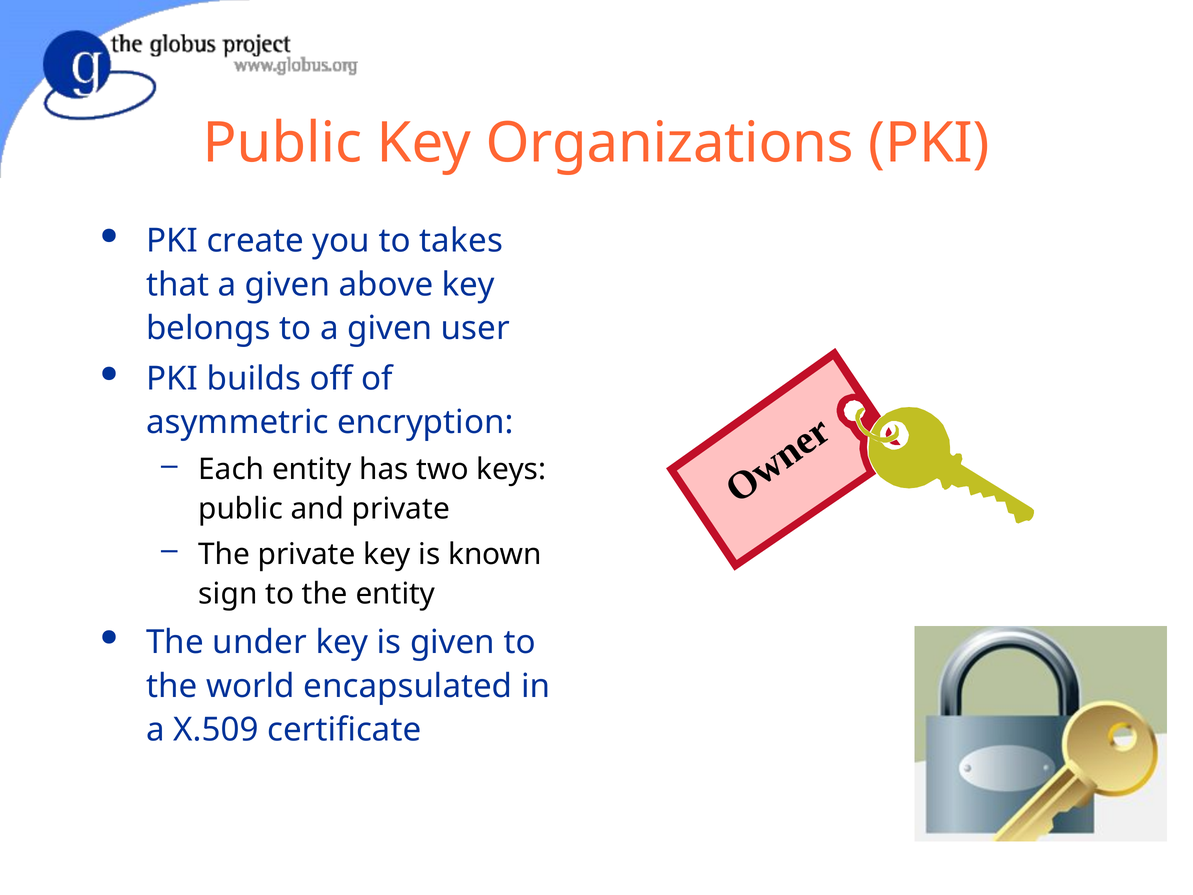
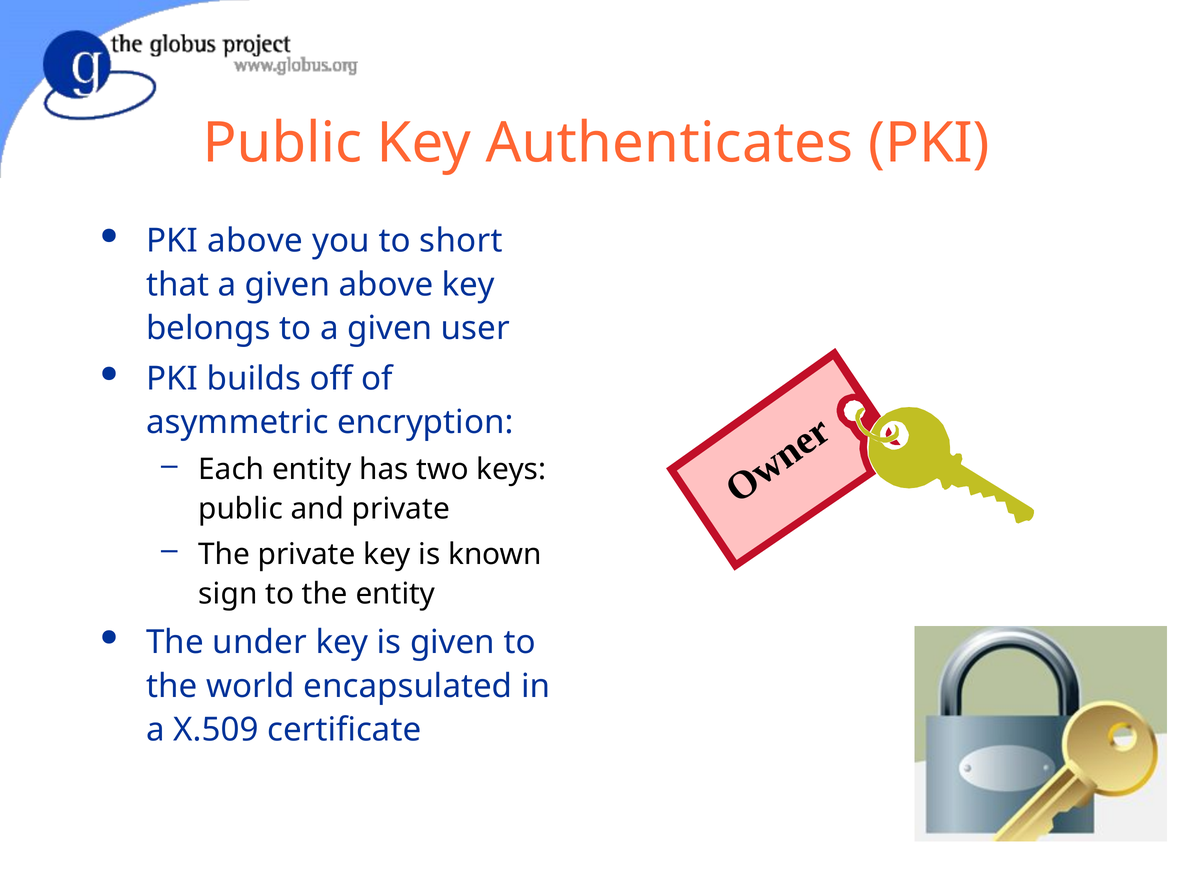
Organizations: Organizations -> Authenticates (670, 143)
PKI create: create -> above (255, 241)
takes: takes -> short (461, 241)
